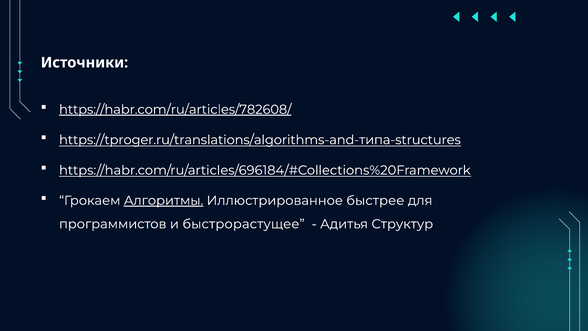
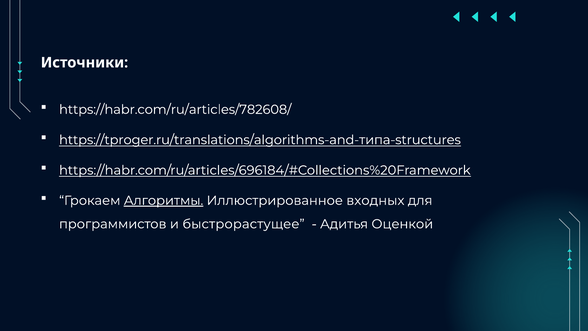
https://habr.com/ru/articles/782608/ underline: present -> none (175, 109)
быстрее: быстрее -> входных (375, 200)
Структур: Структур -> Оценкой (402, 224)
